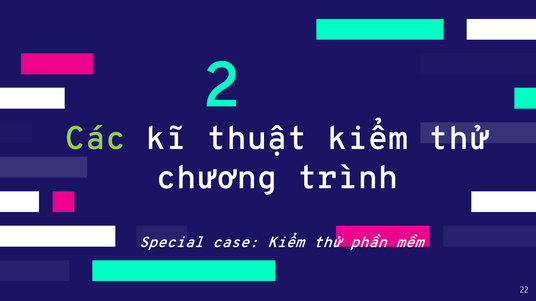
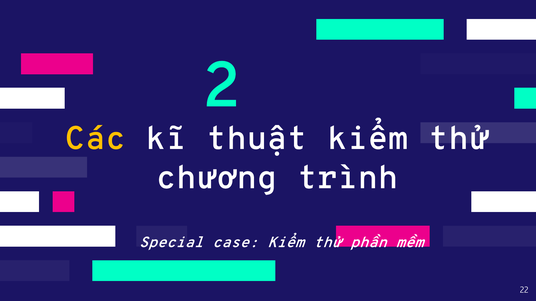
Các colour: light green -> yellow (95, 138)
